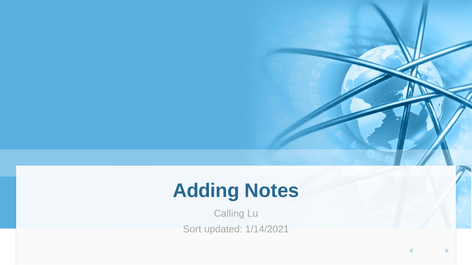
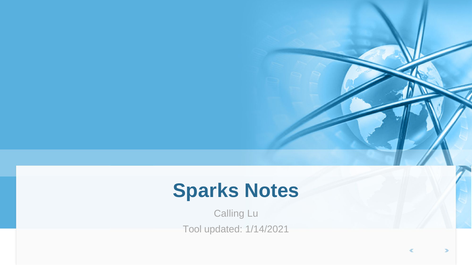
Adding: Adding -> Sparks (206, 191)
Sort: Sort -> Tool (192, 230)
